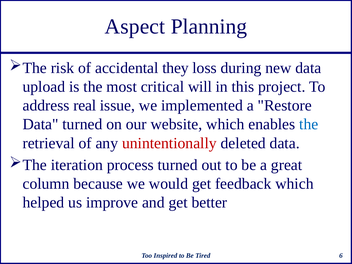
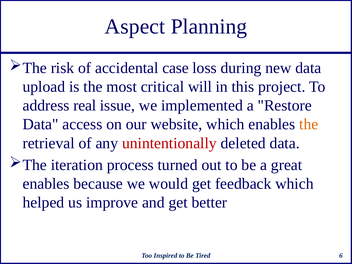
they: they -> case (176, 68)
Data turned: turned -> access (82, 124)
the colour: blue -> orange (309, 124)
column: column -> enables (46, 184)
